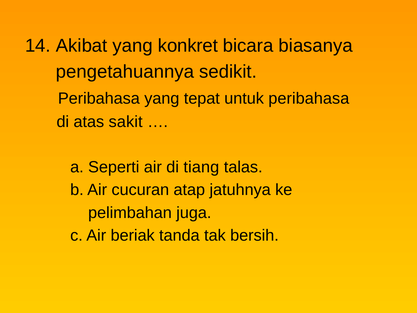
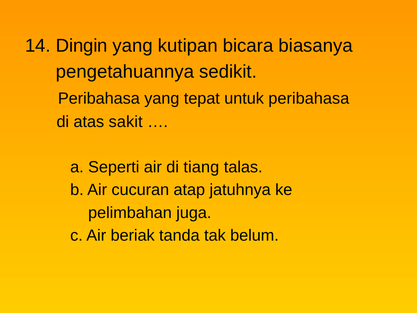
Akibat: Akibat -> Dingin (82, 46)
konkret: konkret -> kutipan (188, 46)
bersih: bersih -> belum (254, 235)
